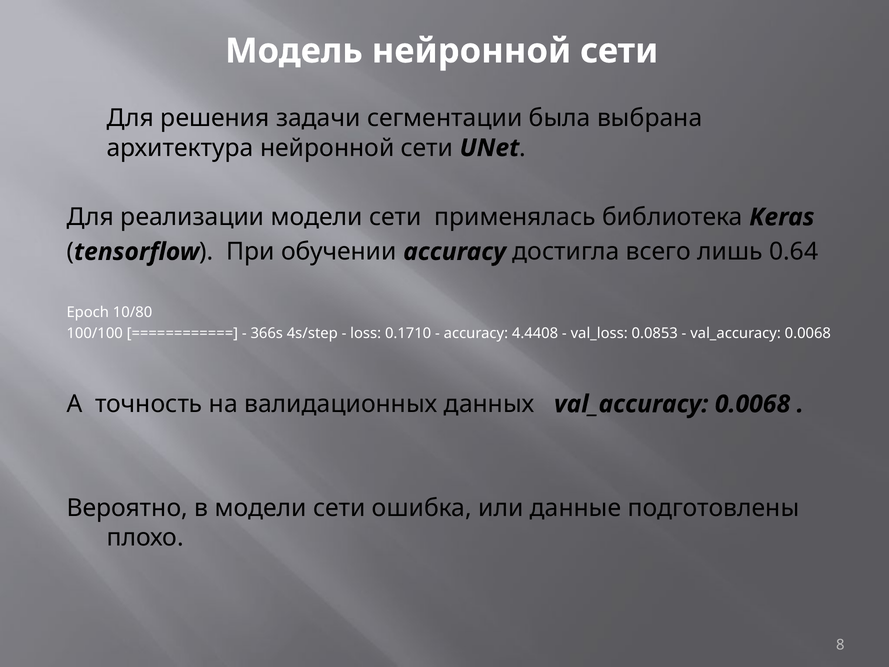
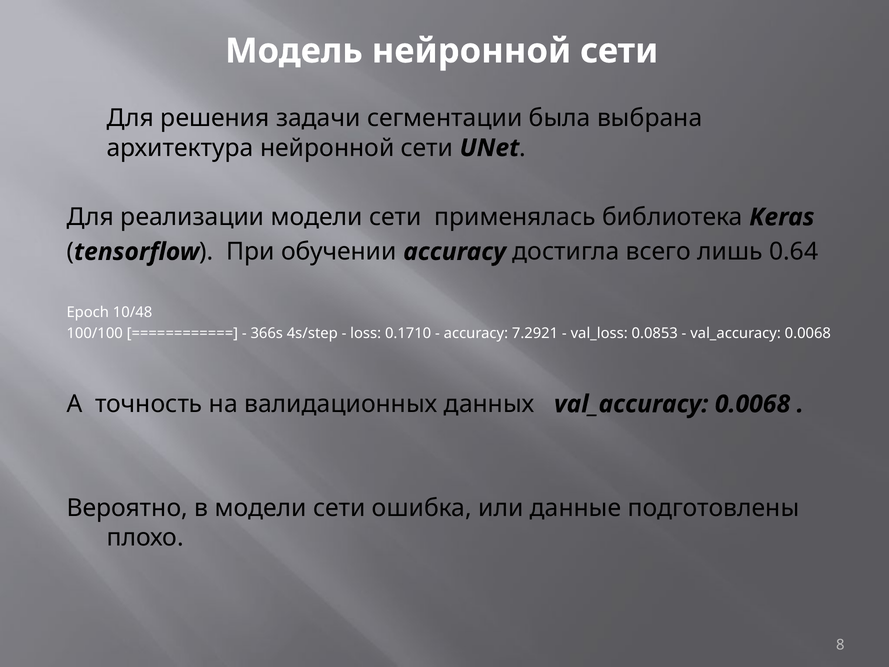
10/80: 10/80 -> 10/48 (133, 312)
4.4408: 4.4408 -> 7.2921 (535, 333)
